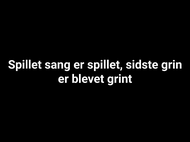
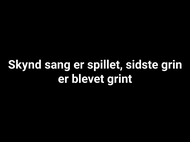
Spillet: Spillet -> Skynd (25, 65)
